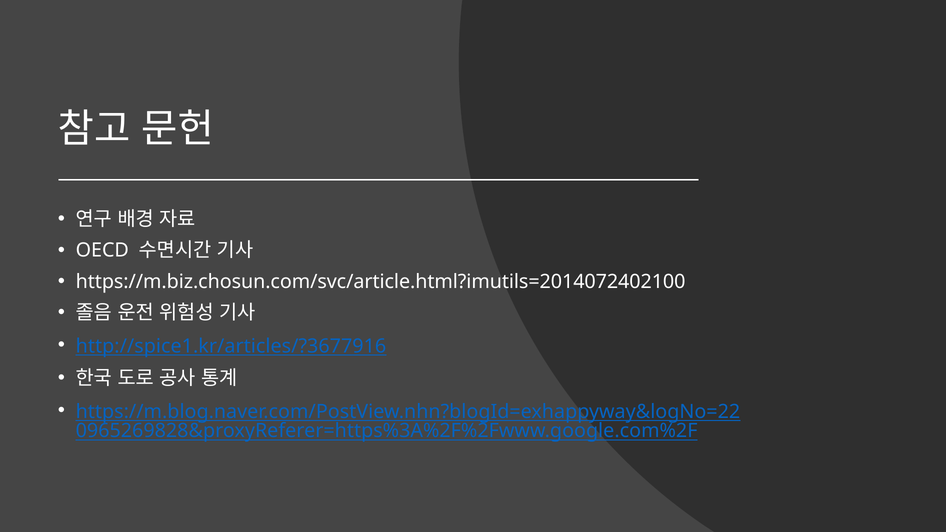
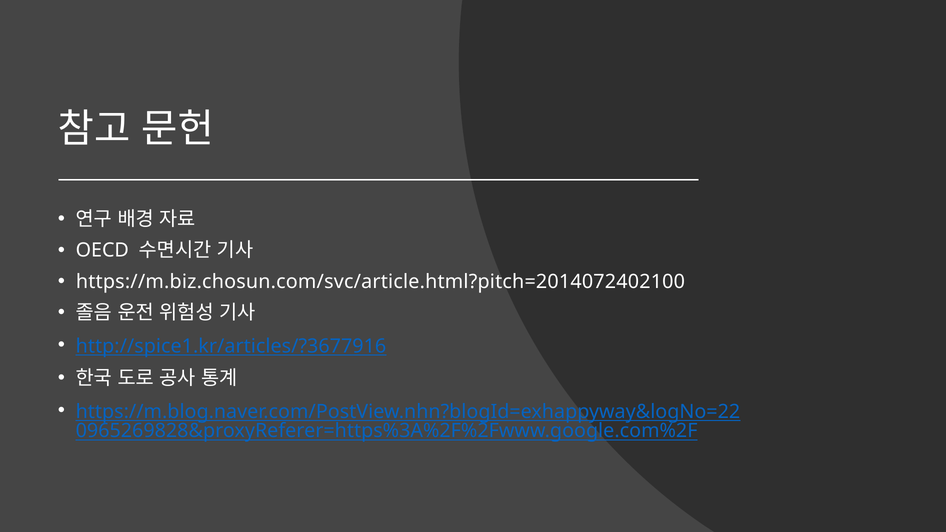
https://m.biz.chosun.com/svc/article.html?imutils=2014072402100: https://m.biz.chosun.com/svc/article.html?imutils=2014072402100 -> https://m.biz.chosun.com/svc/article.html?pitch=2014072402100 (380, 282)
